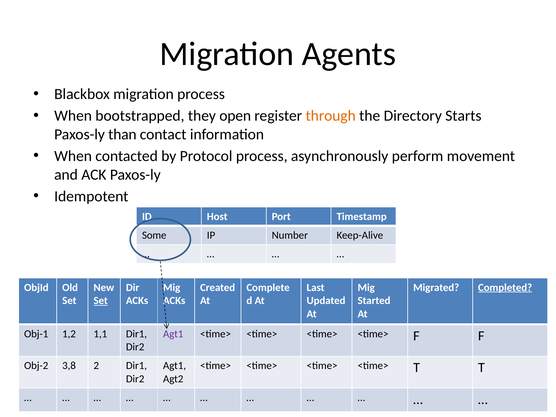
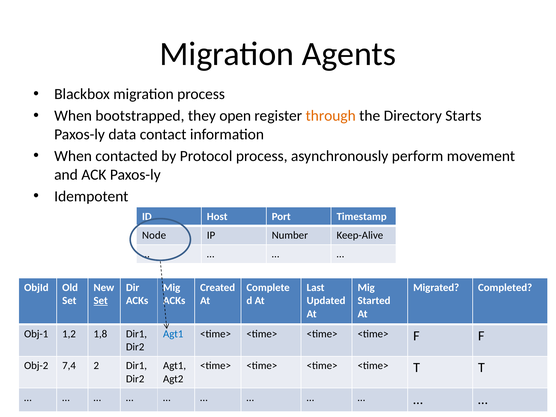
than: than -> data (122, 134)
Some: Some -> Node (154, 235)
Completed underline: present -> none (505, 287)
1,1: 1,1 -> 1,8 (100, 334)
Agt1 colour: purple -> blue (173, 334)
3,8: 3,8 -> 7,4 (69, 366)
